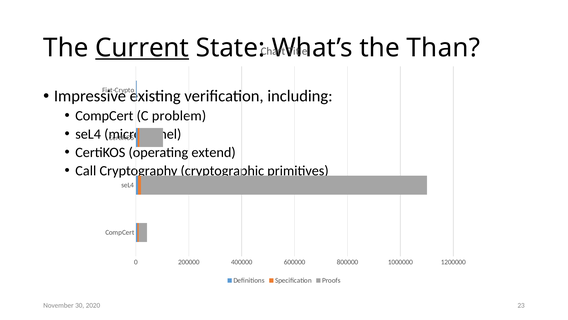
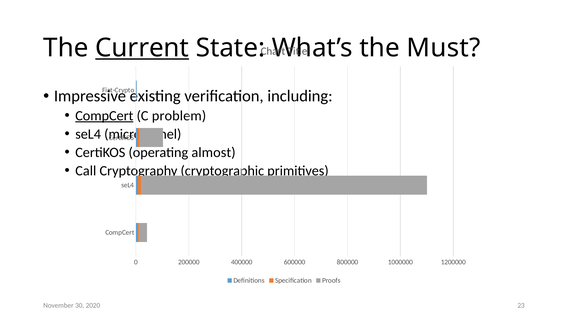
Than: Than -> Must (443, 48)
CompCert underline: none -> present (104, 116)
extend: extend -> almost (214, 152)
